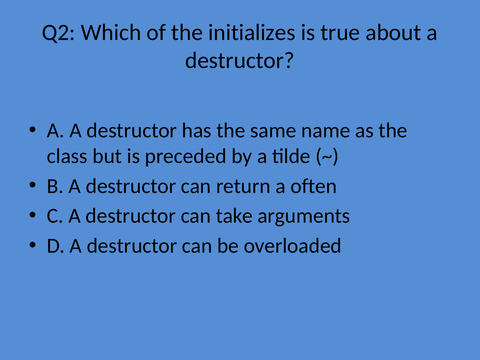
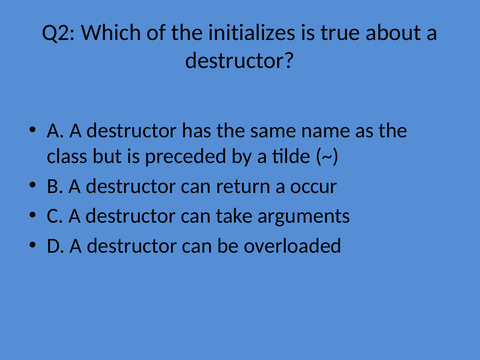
often: often -> occur (314, 186)
